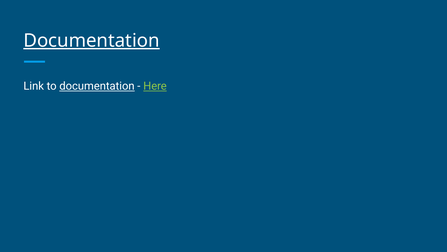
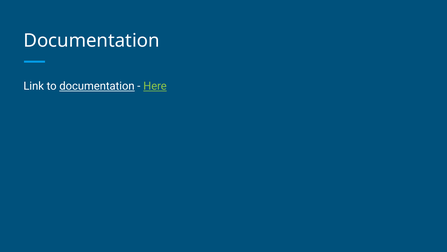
Documentation underline: present -> none (92, 41)
